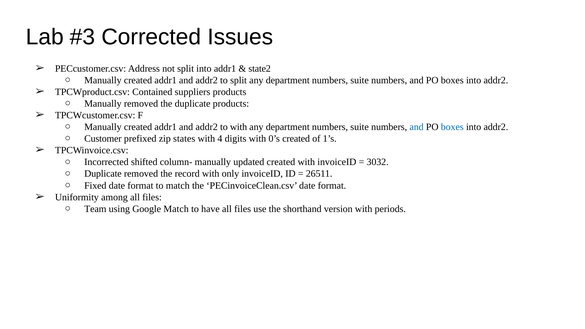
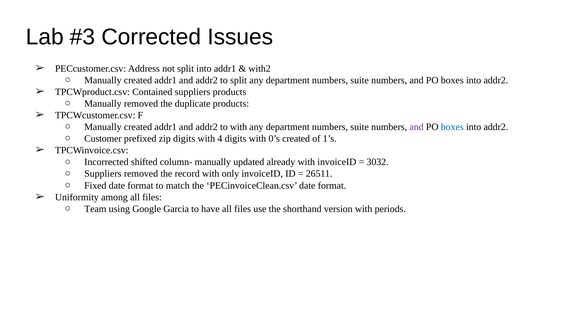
state2: state2 -> with2 (260, 69)
and colour: blue -> purple (417, 127)
zip states: states -> digits (184, 139)
updated created: created -> already (281, 162)
Duplicate: Duplicate -> Suppliers (103, 174)
Google Match: Match -> Garcia (176, 209)
